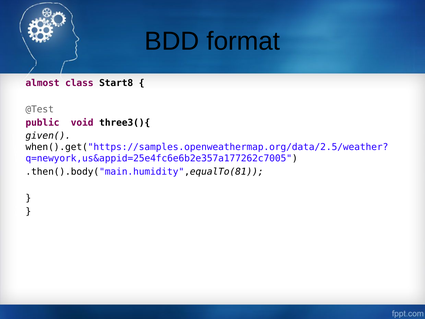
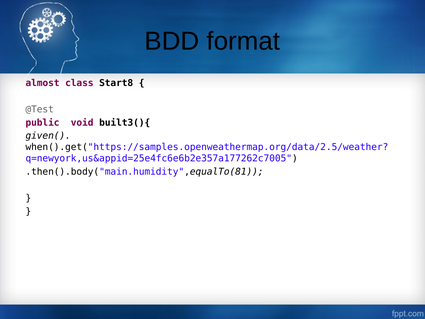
three3(){: three3(){ -> built3(){ (125, 122)
